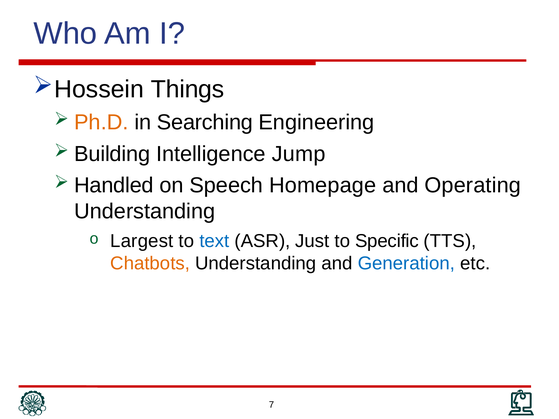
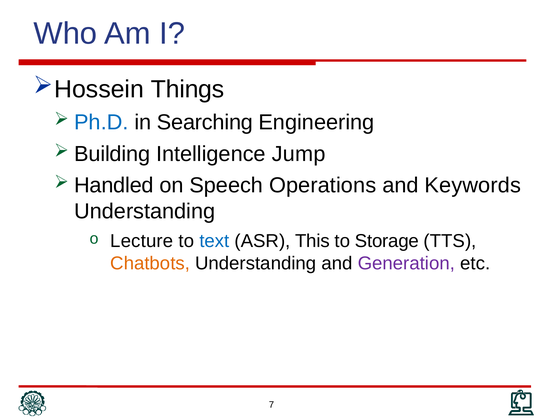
Ph.D colour: orange -> blue (101, 122)
Homepage: Homepage -> Operations (323, 186)
Operating: Operating -> Keywords (473, 186)
Largest: Largest -> Lecture (142, 241)
Just: Just -> This (312, 241)
Specific: Specific -> Storage (387, 241)
Generation colour: blue -> purple (406, 263)
